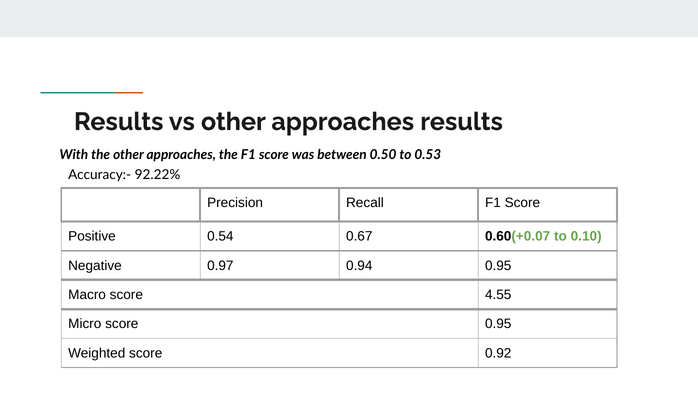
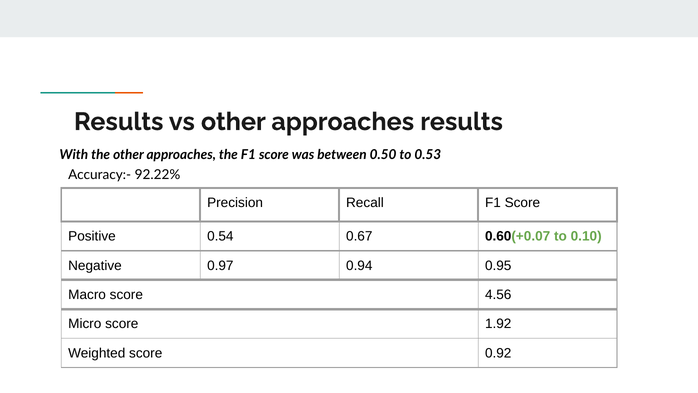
4.55: 4.55 -> 4.56 (498, 294)
score 0.95: 0.95 -> 1.92 (498, 324)
